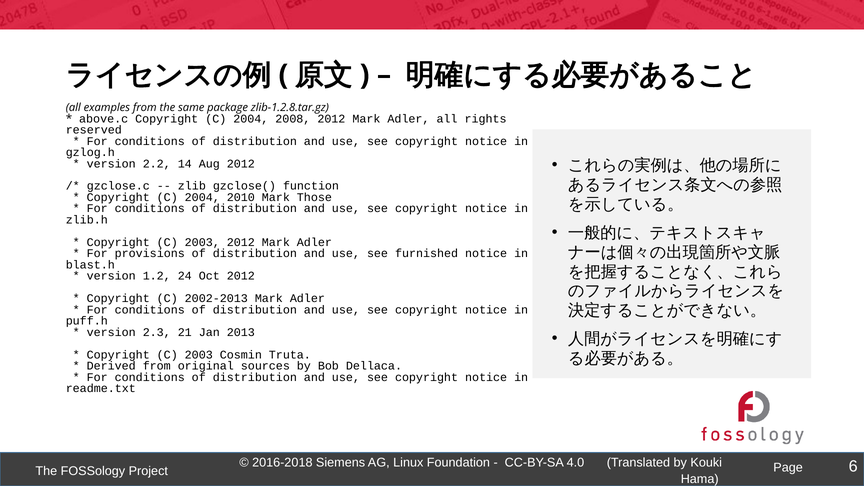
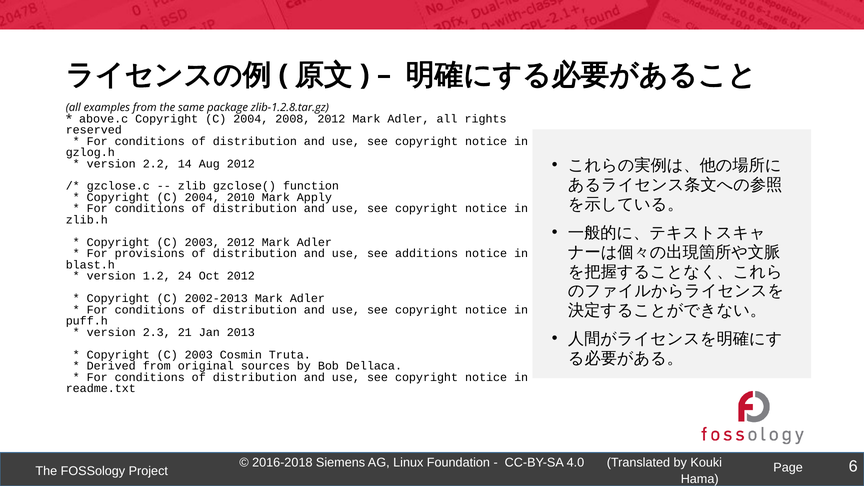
Those: Those -> Apply (314, 197)
furnished: furnished -> additions (427, 254)
